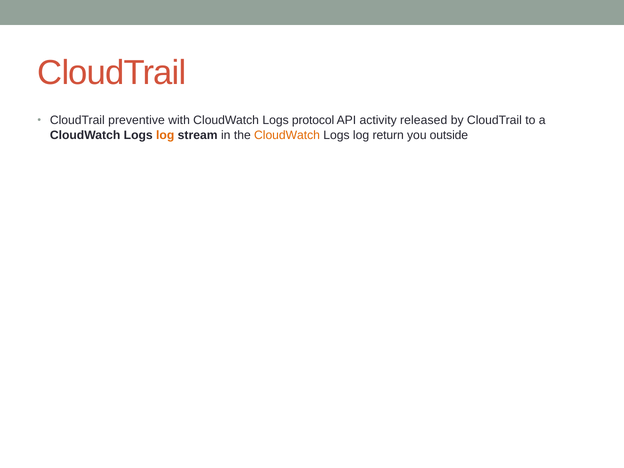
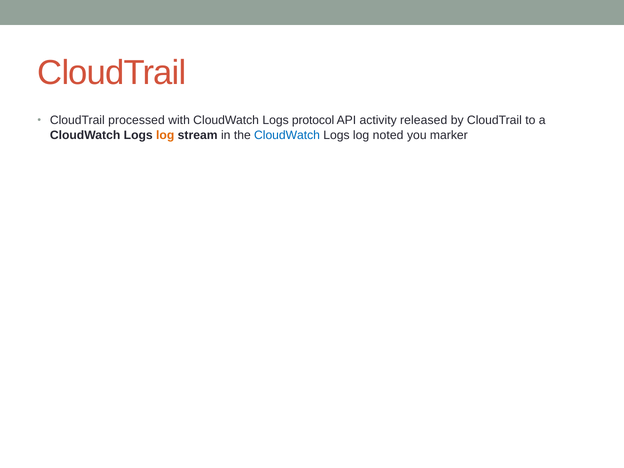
preventive: preventive -> processed (136, 120)
CloudWatch colour: orange -> blue (287, 135)
return: return -> noted (388, 135)
outside: outside -> marker (449, 135)
